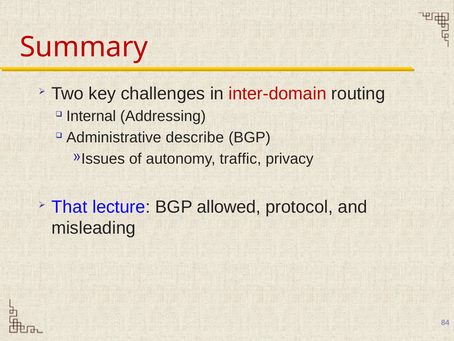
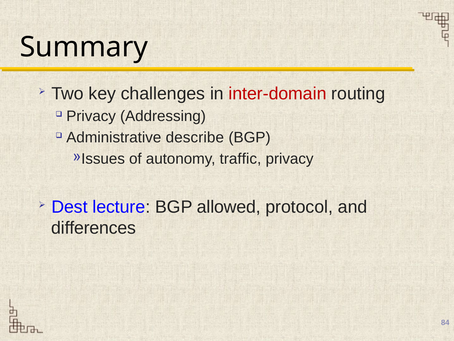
Summary colour: red -> black (84, 47)
Internal: Internal -> Privacy (91, 116)
That: That -> Dest (70, 207)
misleading: misleading -> differences (94, 228)
